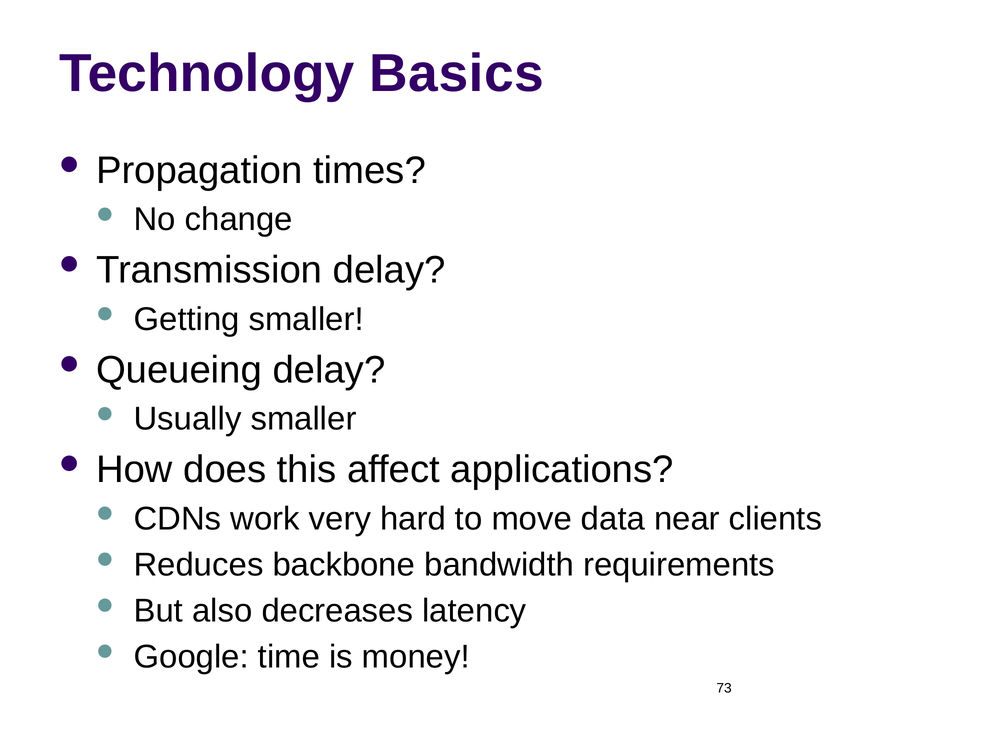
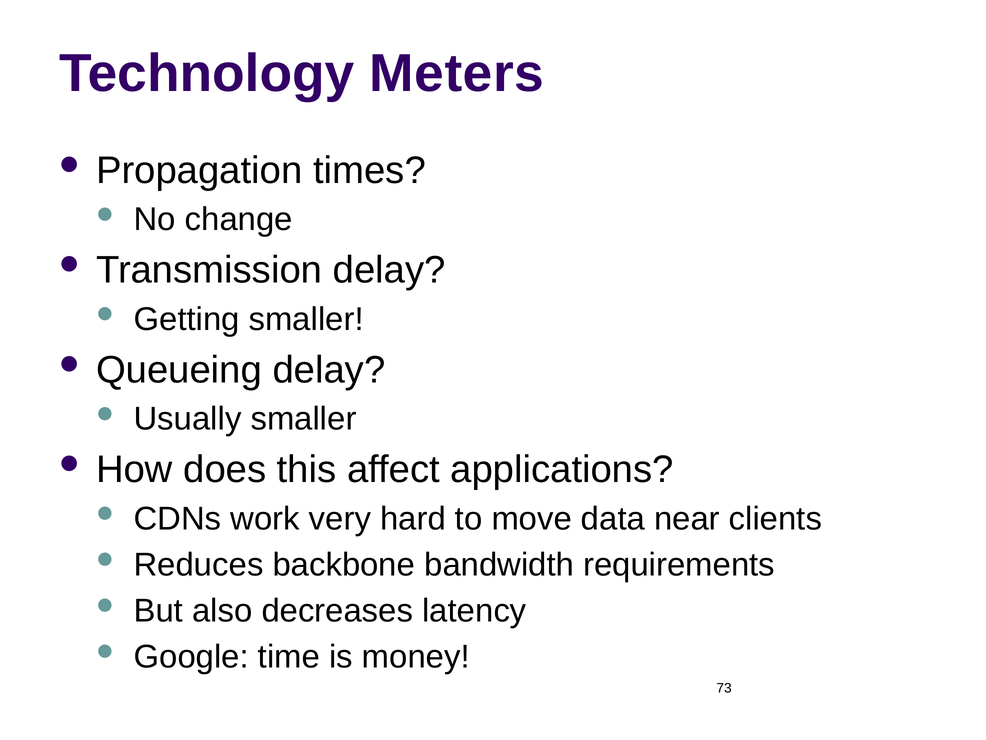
Basics: Basics -> Meters (457, 74)
